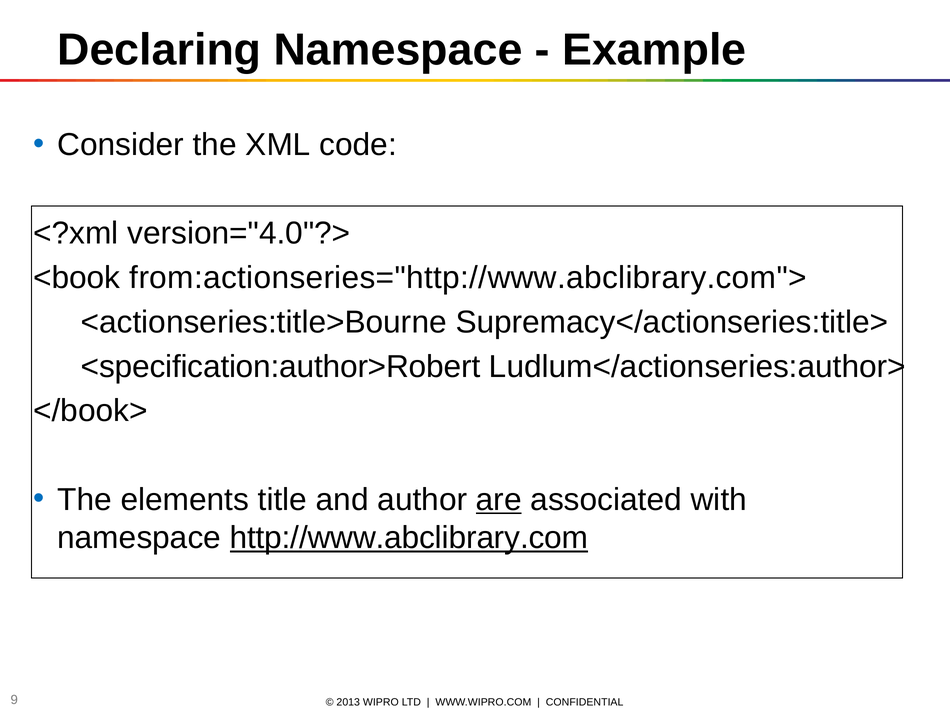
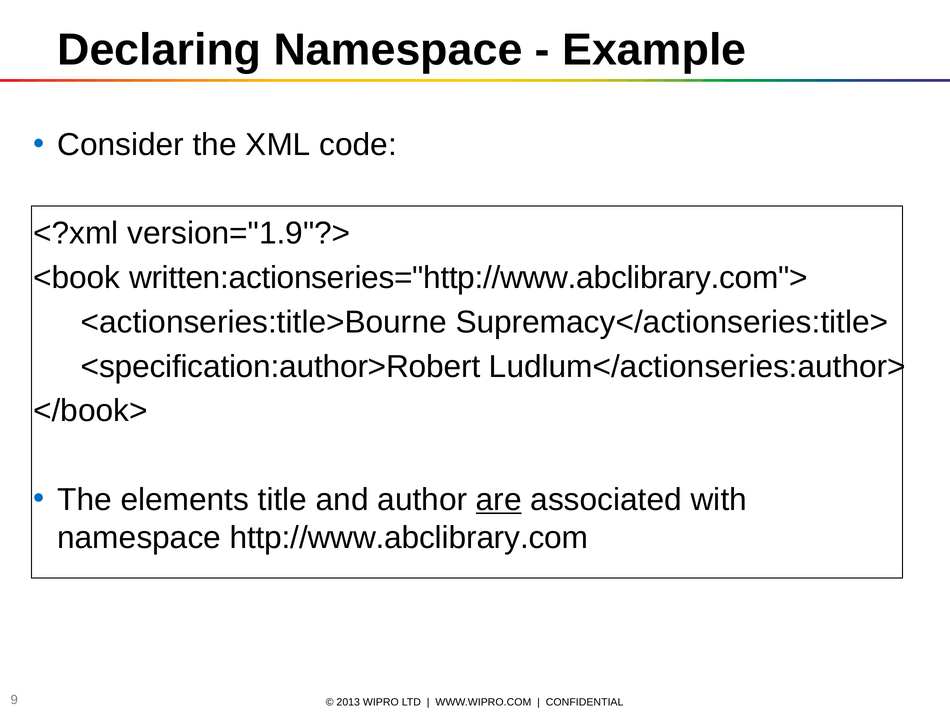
version="4.0"?>: version="4.0"?> -> version="1.9"?> (239, 233)
from:actionseries="http://www.abclibrary.com">: from:actionseries="http://www.abclibrary.com"> -> written:actionseries="http://www.abclibrary.com"> (468, 278)
http://www.abclibrary.com underline: present -> none (409, 537)
